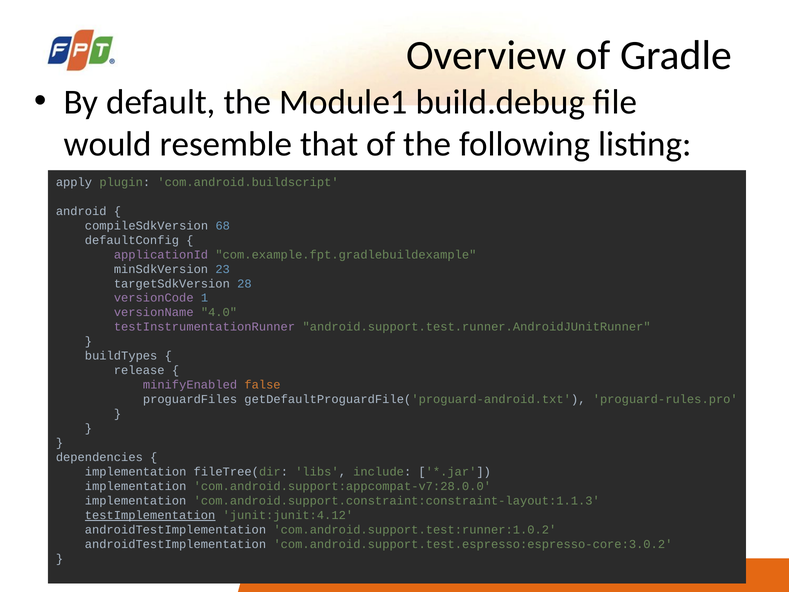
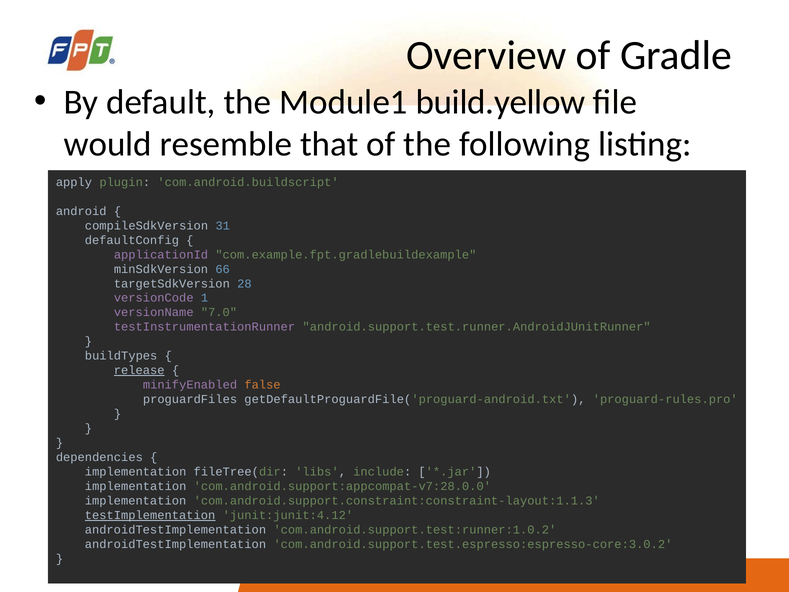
build.debug: build.debug -> build.yellow (501, 102)
68: 68 -> 31 (223, 226)
23: 23 -> 66 (223, 269)
4.0: 4.0 -> 7.0 (219, 312)
release underline: none -> present (139, 370)
